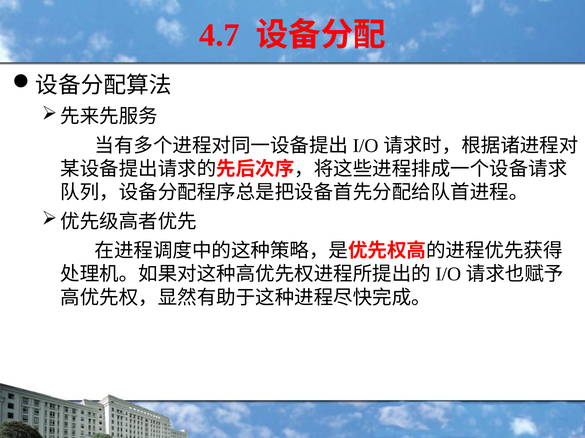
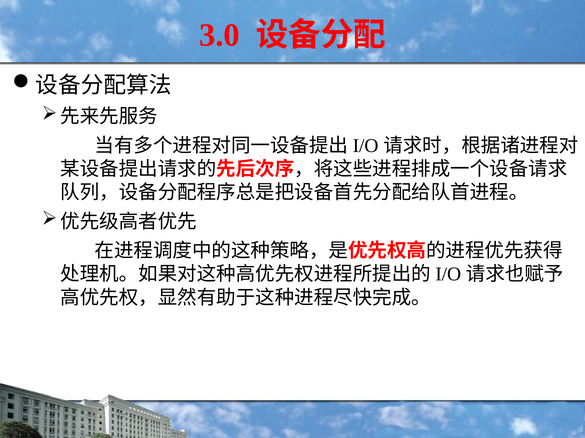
4.7: 4.7 -> 3.0 (220, 35)
